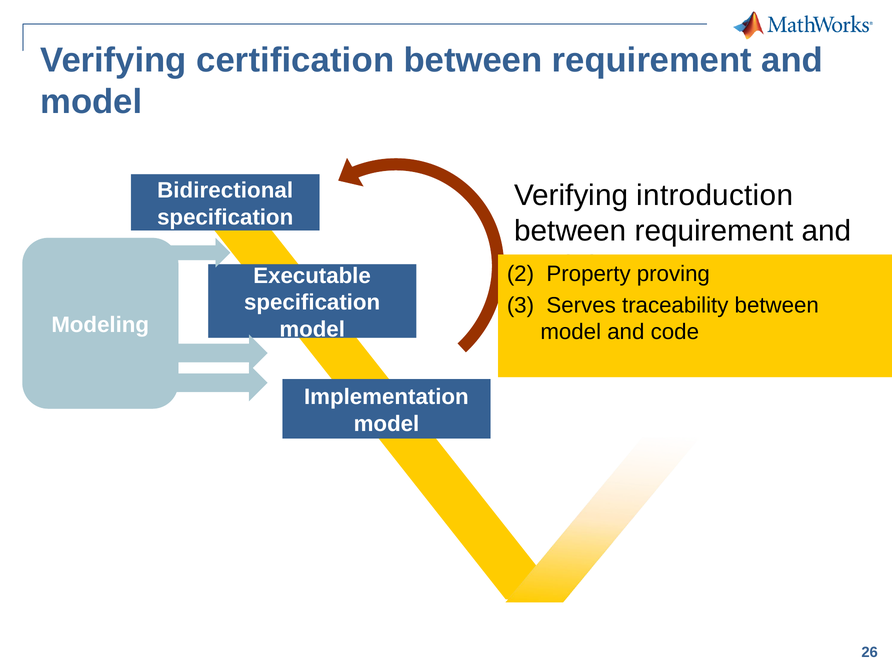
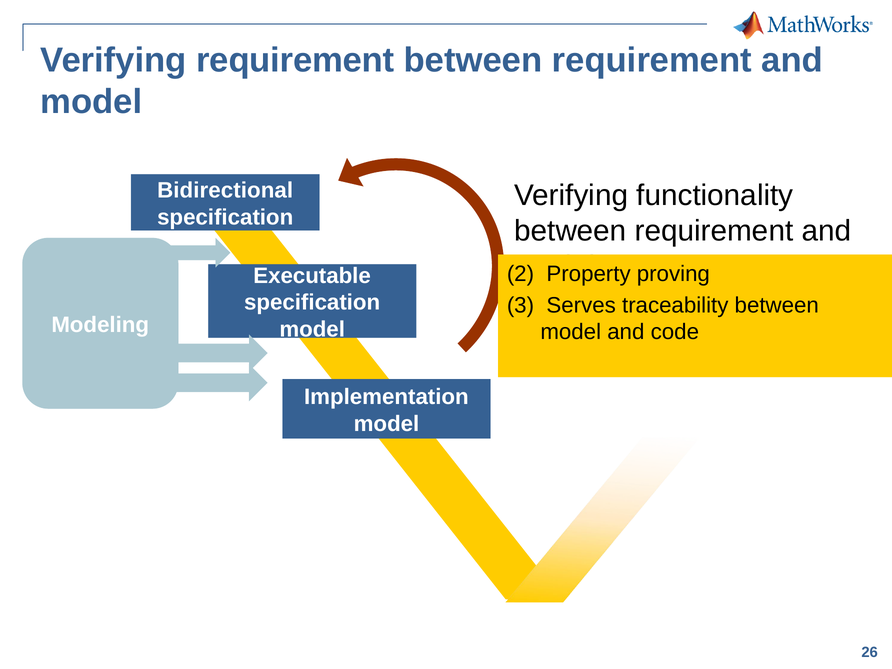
Verifying certification: certification -> requirement (295, 60)
introduction: introduction -> functionality (715, 195)
